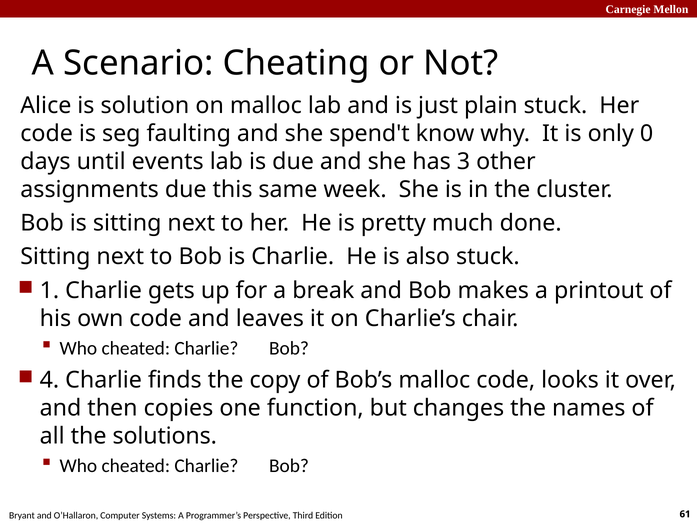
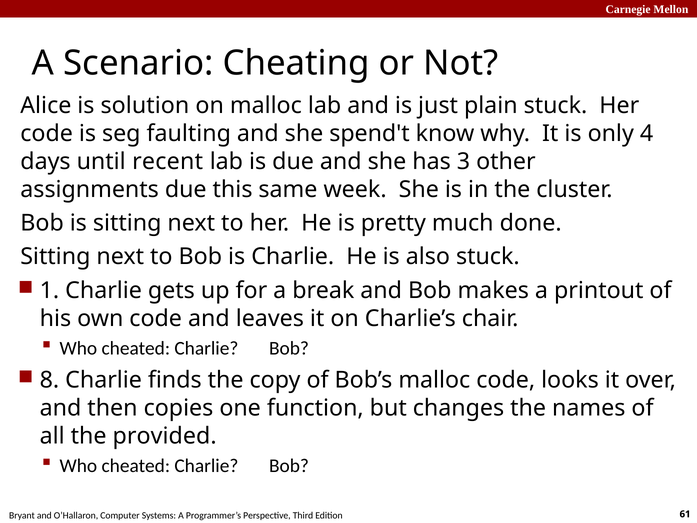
0: 0 -> 4 (647, 133)
events: events -> recent (168, 161)
4: 4 -> 8 (49, 380)
solutions: solutions -> provided (165, 436)
